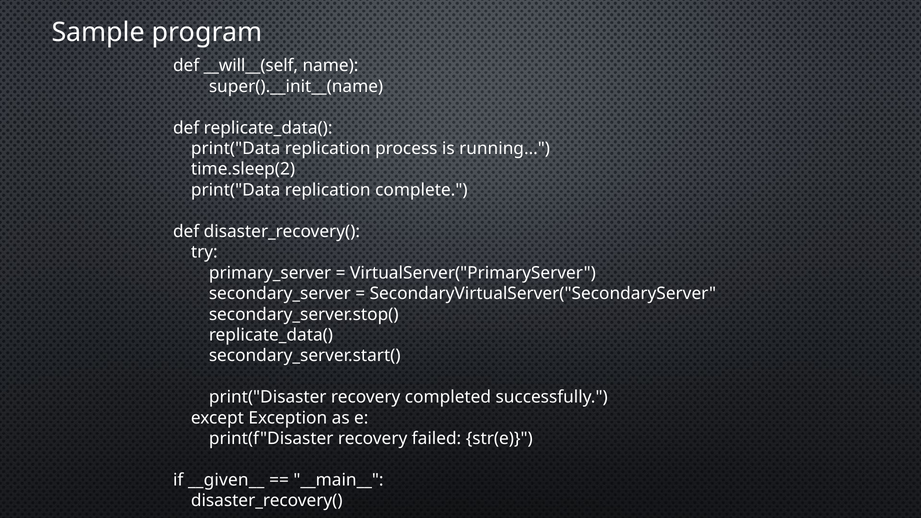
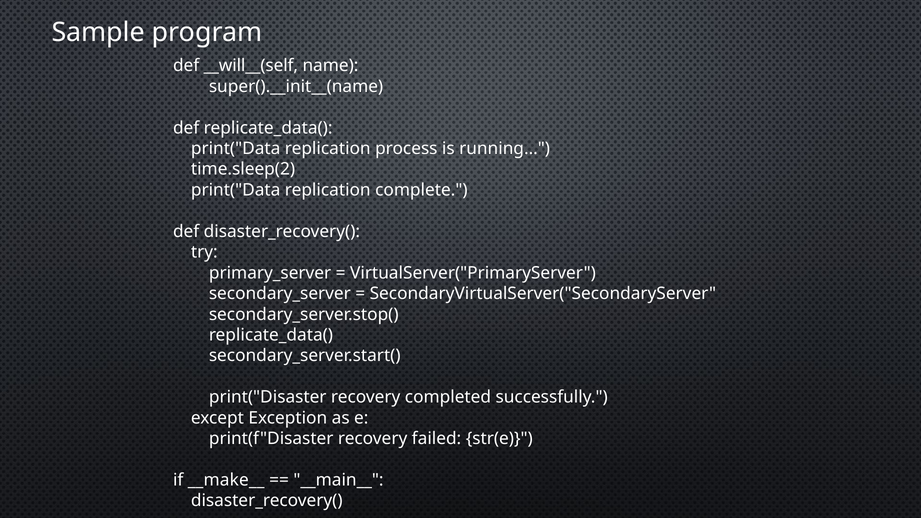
__given__: __given__ -> __make__ (226, 480)
